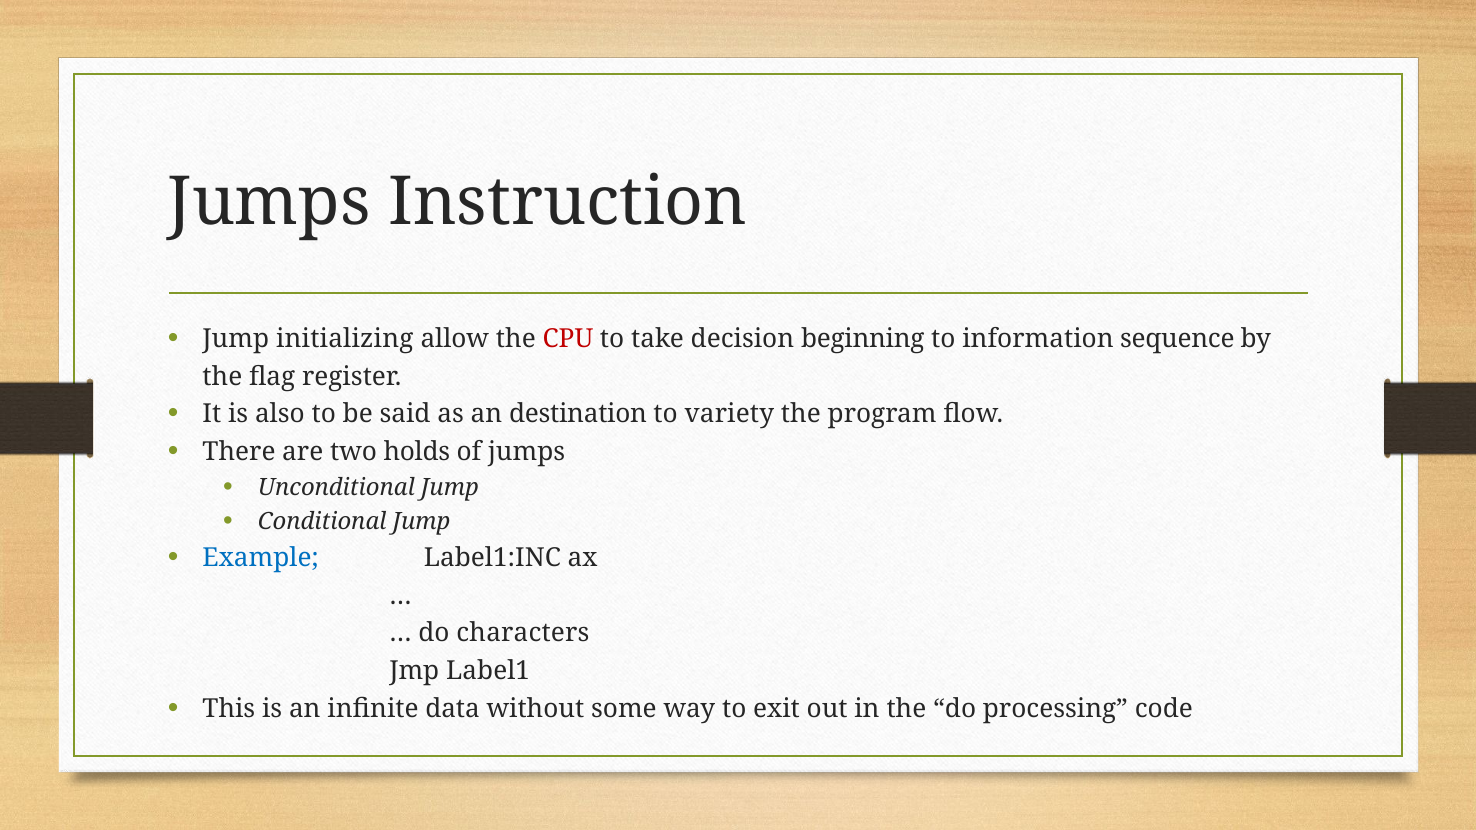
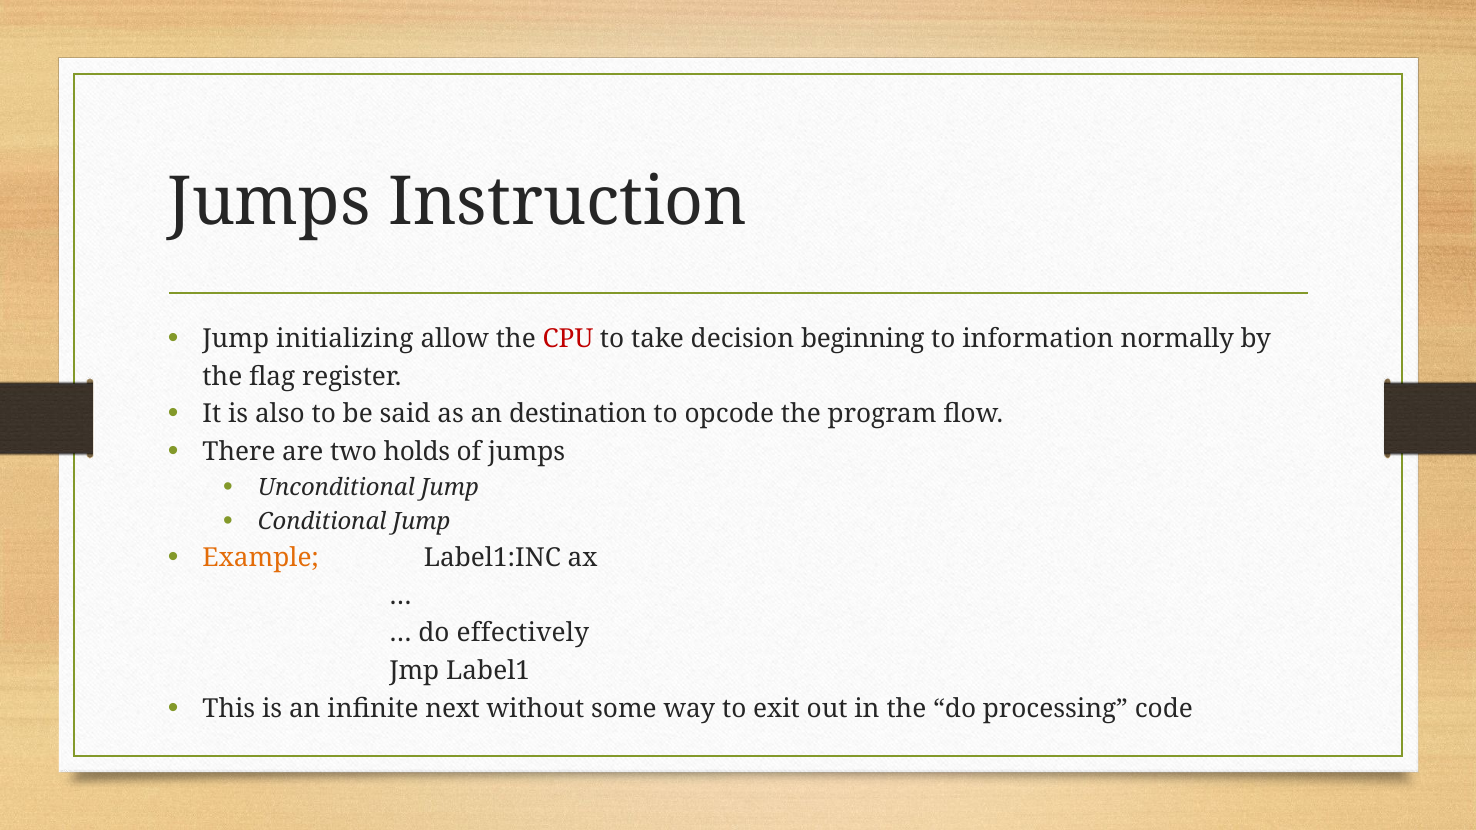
sequence: sequence -> normally (1177, 339)
variety: variety -> opcode (729, 414)
Example colour: blue -> orange (261, 558)
characters: characters -> effectively (523, 633)
data: data -> next (453, 709)
